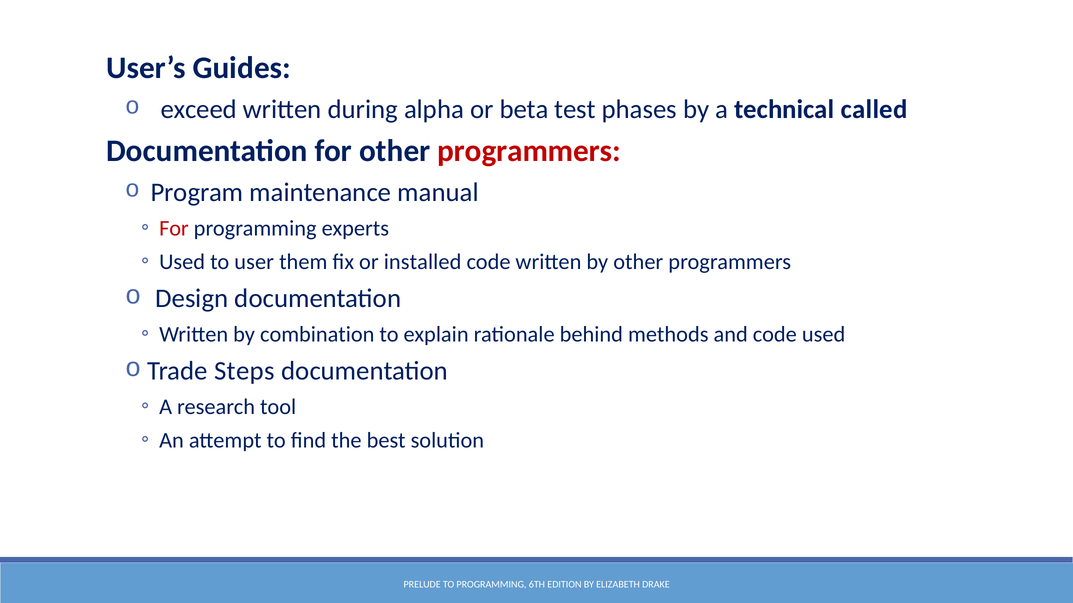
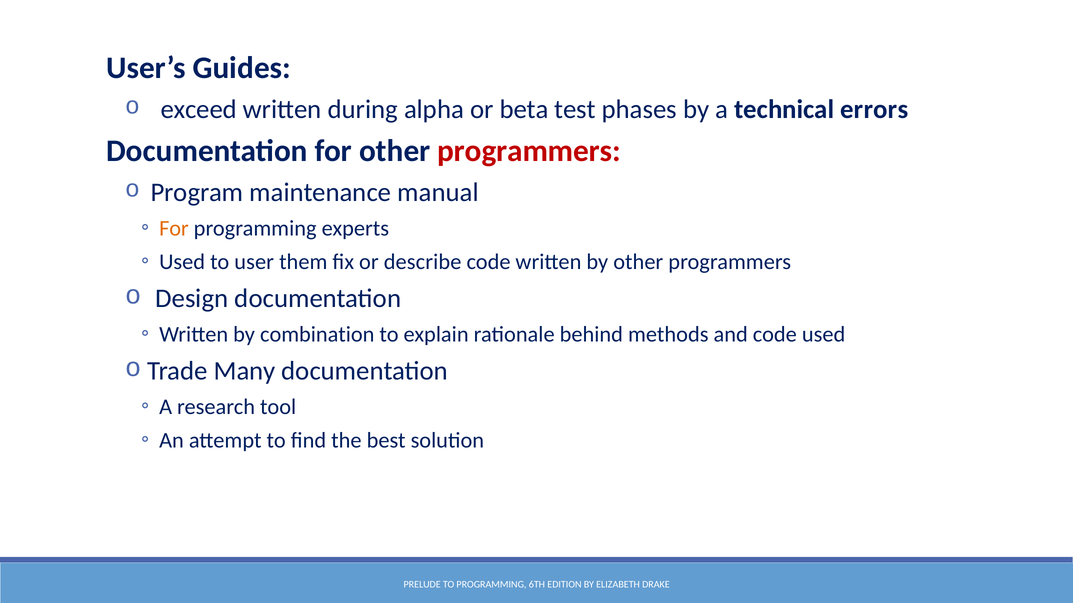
called: called -> errors (874, 109)
For colour: red -> orange (174, 228)
installed: installed -> describe (423, 262)
Steps: Steps -> Many (245, 371)
